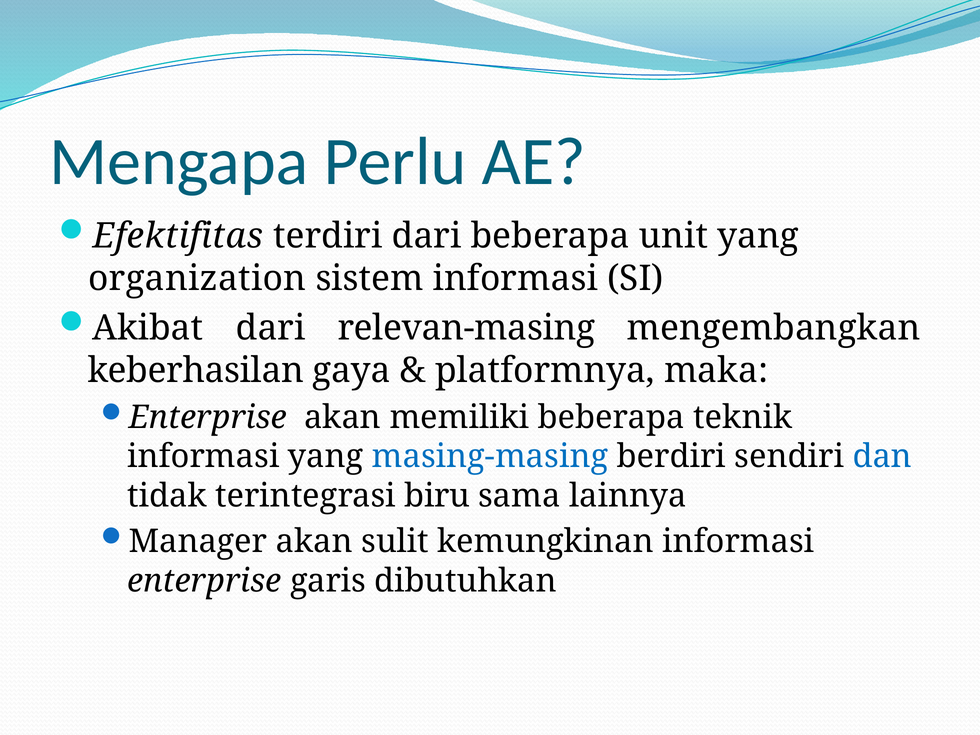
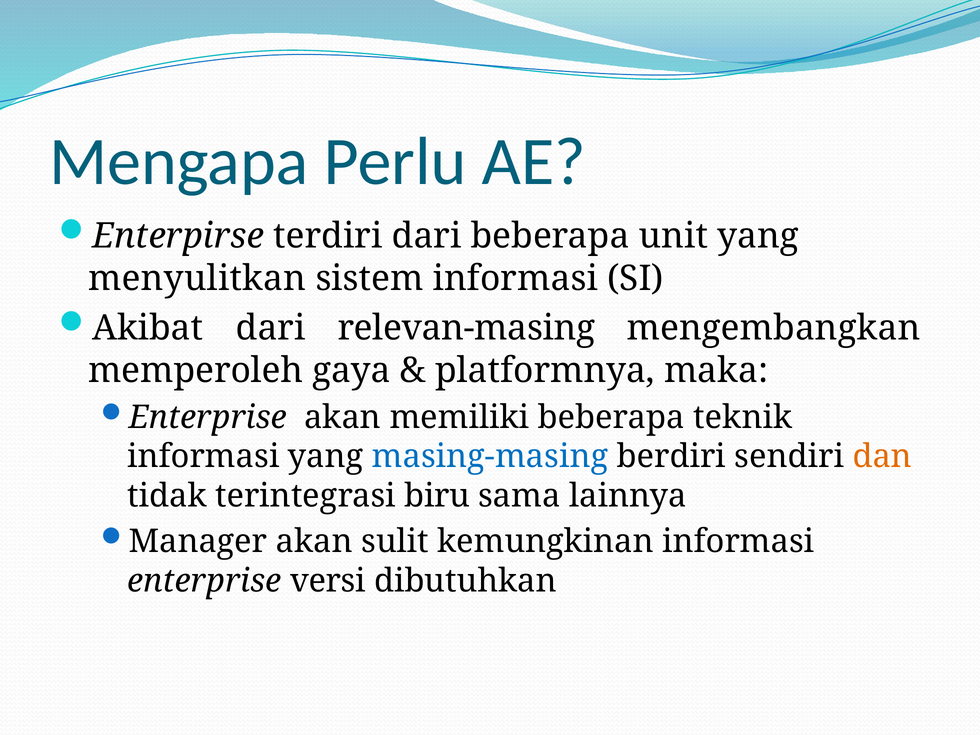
Efektifitas: Efektifitas -> Enterpirse (178, 236)
organization: organization -> menyulitkan (197, 278)
keberhasilan: keberhasilan -> memperoleh (196, 370)
dan colour: blue -> orange (882, 457)
garis: garis -> versi (328, 581)
